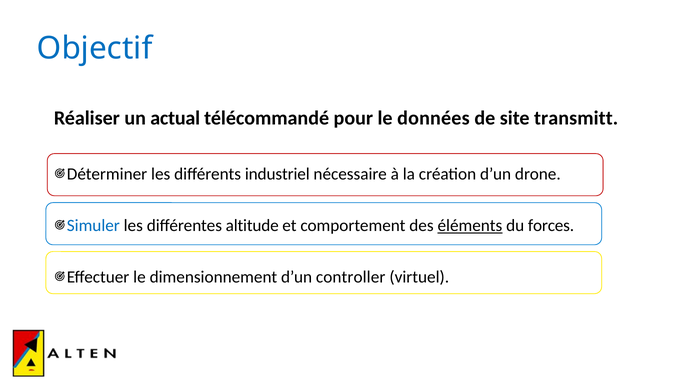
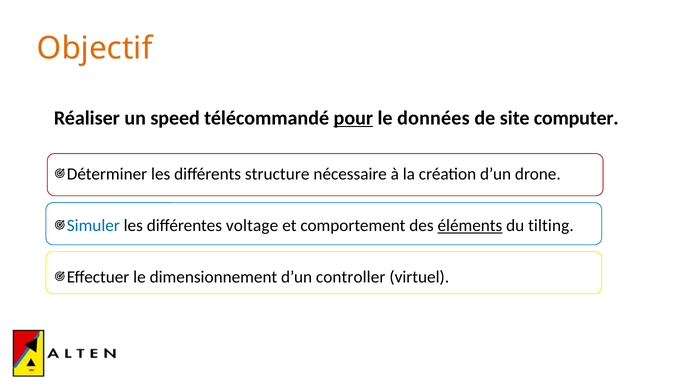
Objectif colour: blue -> orange (95, 49)
actual: actual -> speed (175, 118)
pour underline: none -> present (353, 118)
transmitt: transmitt -> computer (576, 118)
industriel: industriel -> structure (277, 174)
altitude: altitude -> voltage (252, 226)
forces: forces -> tilting (551, 226)
